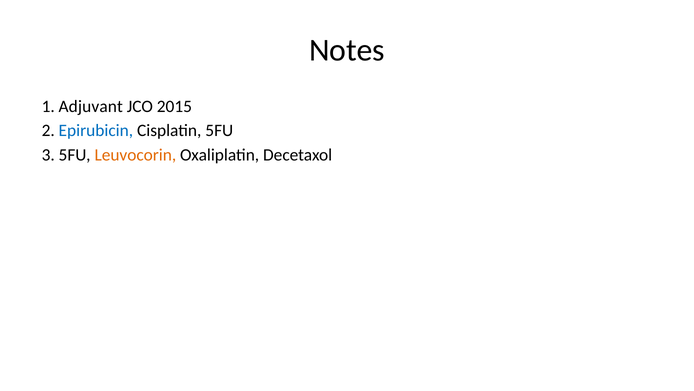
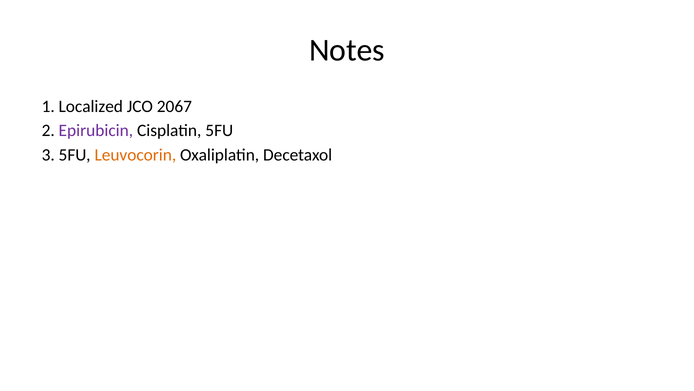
Adjuvant: Adjuvant -> Localized (91, 106)
2015: 2015 -> 2067 (174, 106)
Epirubicin colour: blue -> purple (96, 130)
